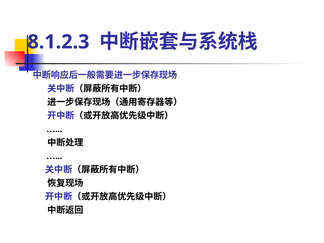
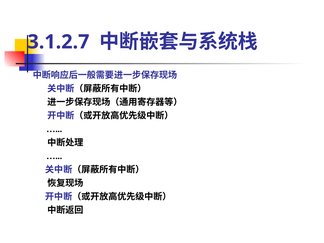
8.1.2.3: 8.1.2.3 -> 3.1.2.7 (58, 42)
